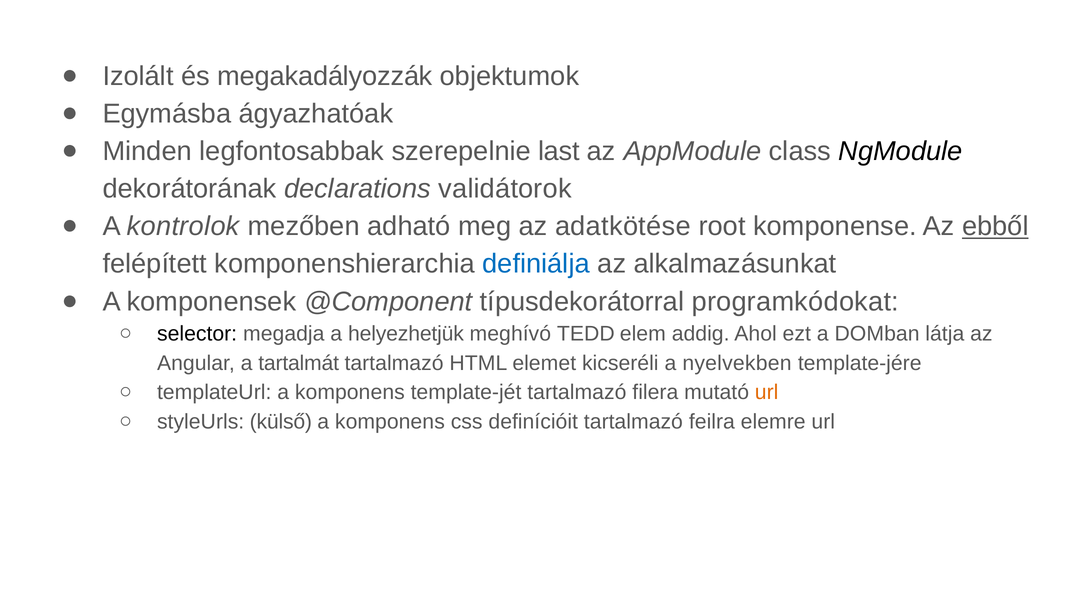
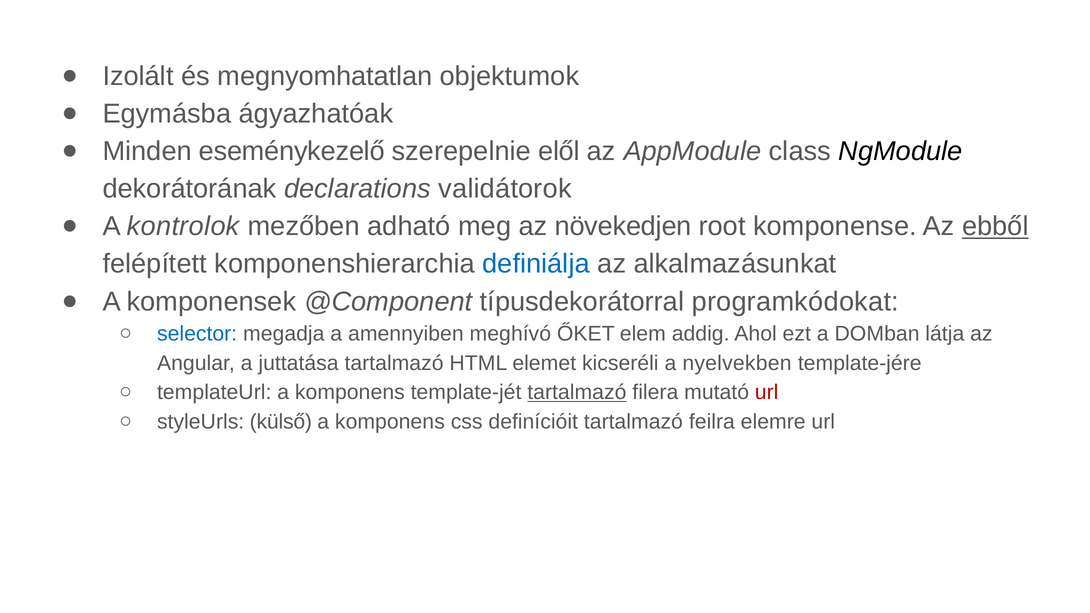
megakadályozzák: megakadályozzák -> megnyomhatatlan (325, 76)
legfontosabbak: legfontosabbak -> eseménykezelő (292, 151)
last: last -> elől (559, 151)
adatkötése: adatkötése -> növekedjen (623, 226)
selector colour: black -> blue (197, 334)
helyezhetjük: helyezhetjük -> amennyiben (406, 334)
TEDD: TEDD -> ŐKET (586, 334)
tartalmát: tartalmát -> juttatása (299, 363)
tartalmazó underline: none -> present (577, 393)
url colour: orange -> red (767, 393)
